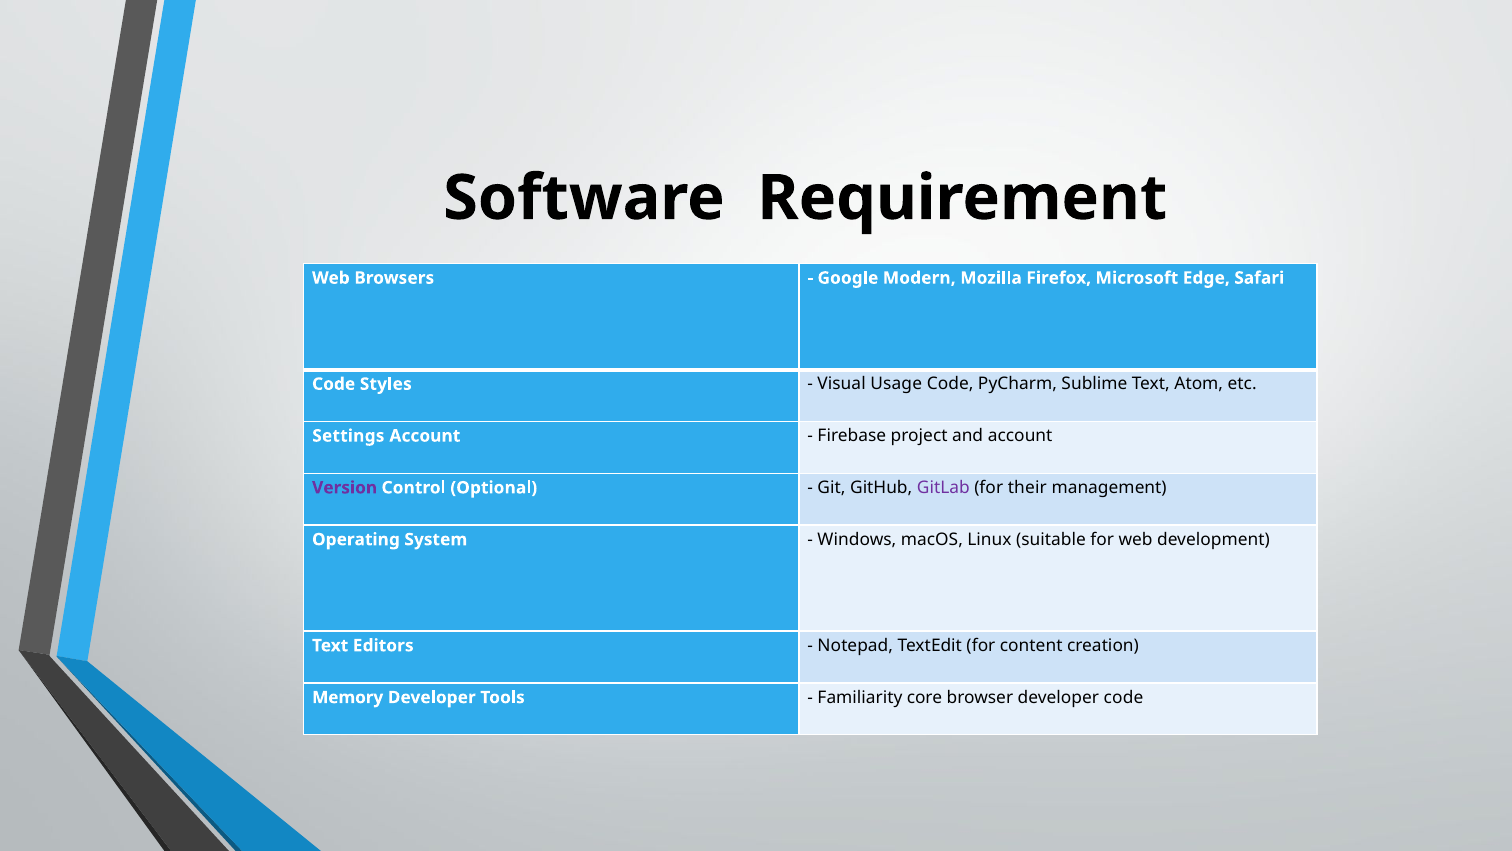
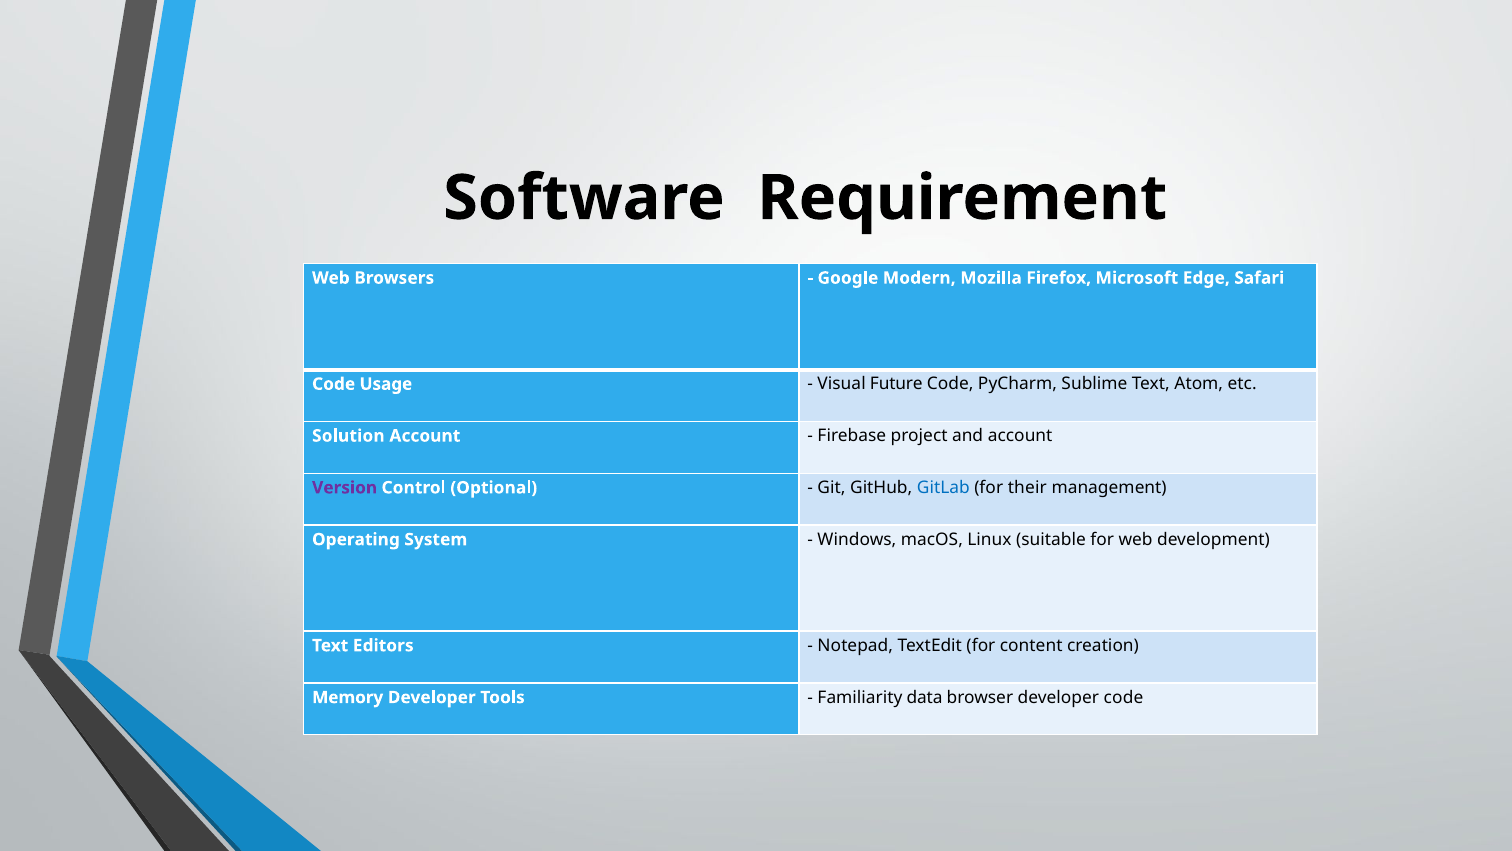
Styles: Styles -> Usage (386, 384)
Usage: Usage -> Future (896, 384)
Settings: Settings -> Solution (348, 436)
GitLab colour: purple -> blue (943, 487)
core: core -> data (925, 697)
